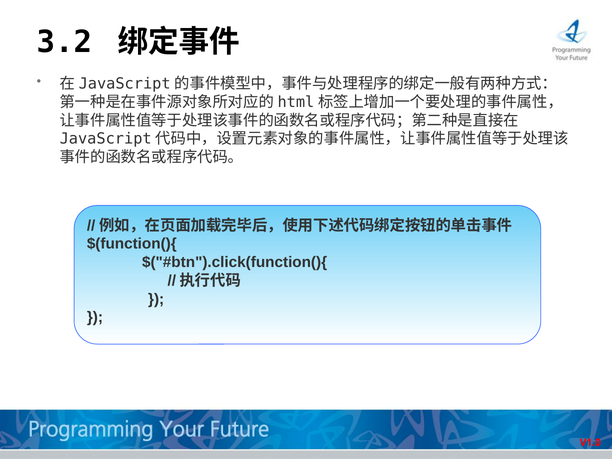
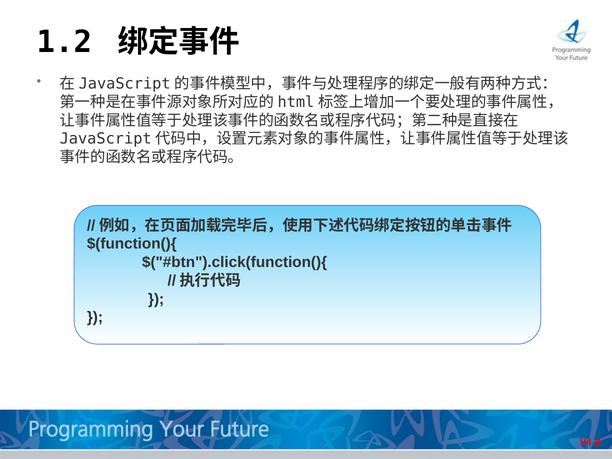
3.2: 3.2 -> 1.2 (64, 42)
